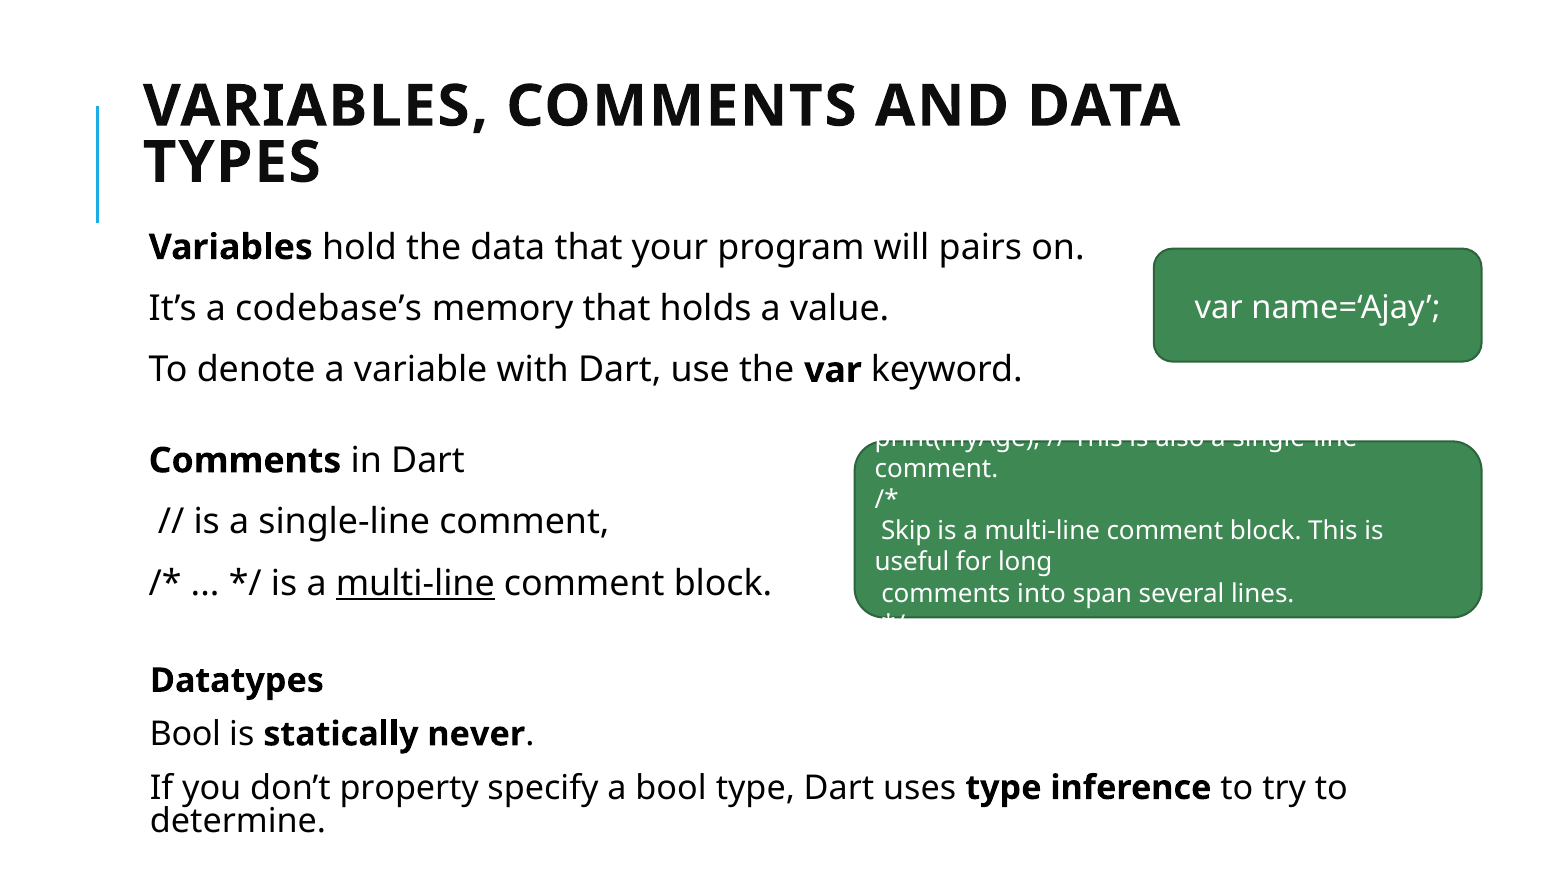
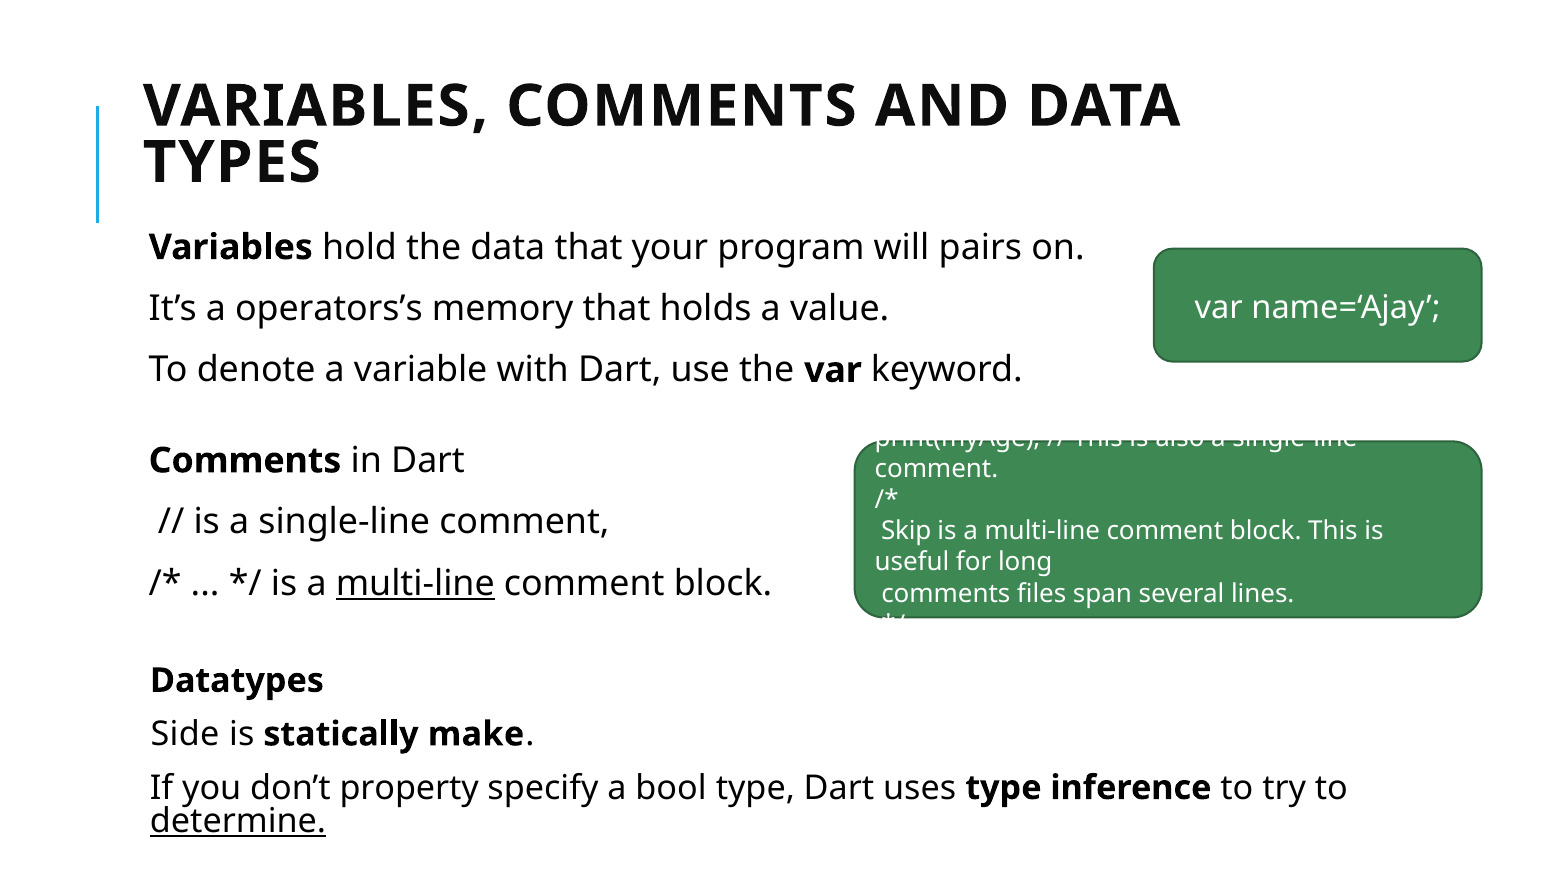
codebase’s: codebase’s -> operators’s (329, 309)
into: into -> files (1042, 594)
Bool: Bool -> Side (185, 734)
never: never -> make (476, 734)
determine underline: none -> present (238, 821)
